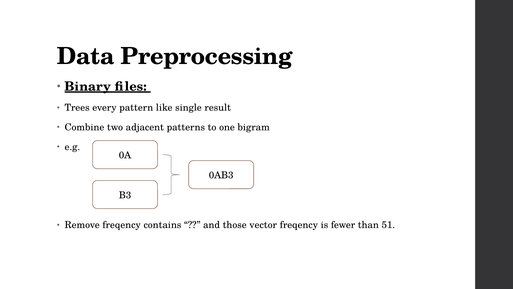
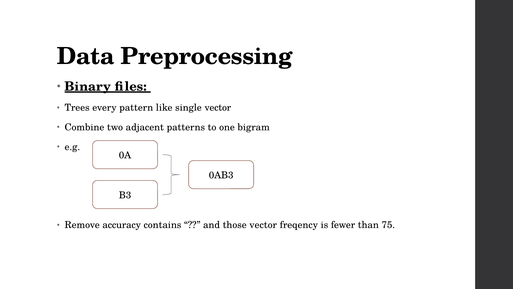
single result: result -> vector (218, 108)
Remove freqency: freqency -> accuracy (122, 225)
51: 51 -> 75 (388, 225)
